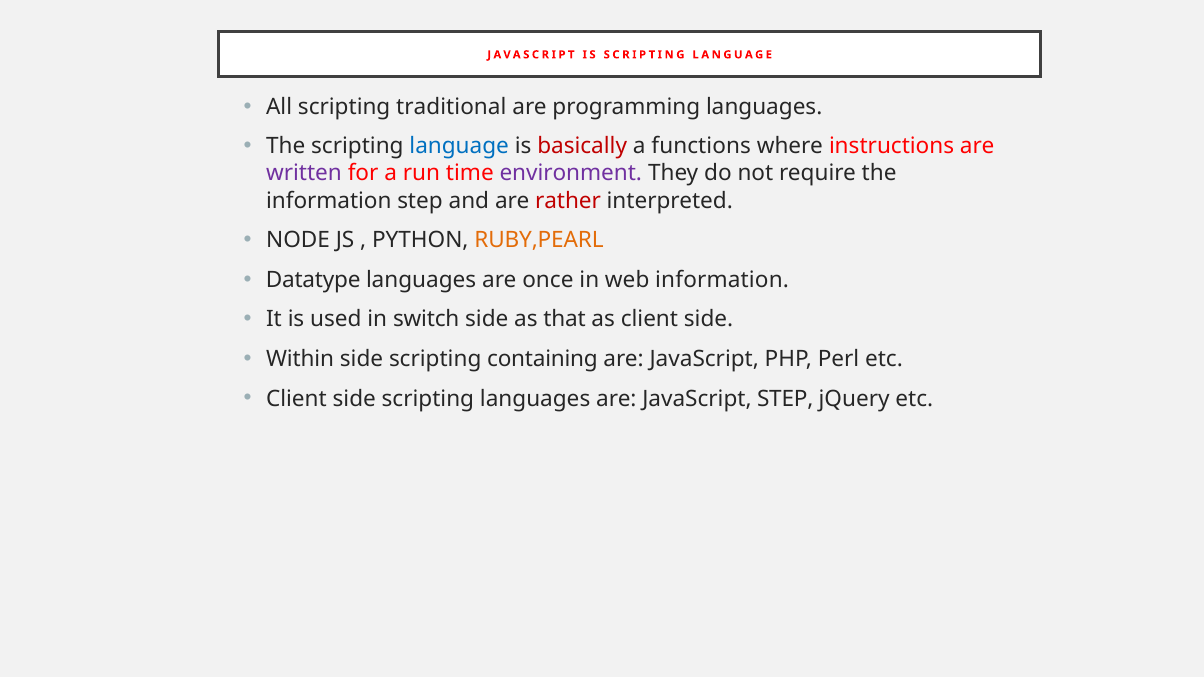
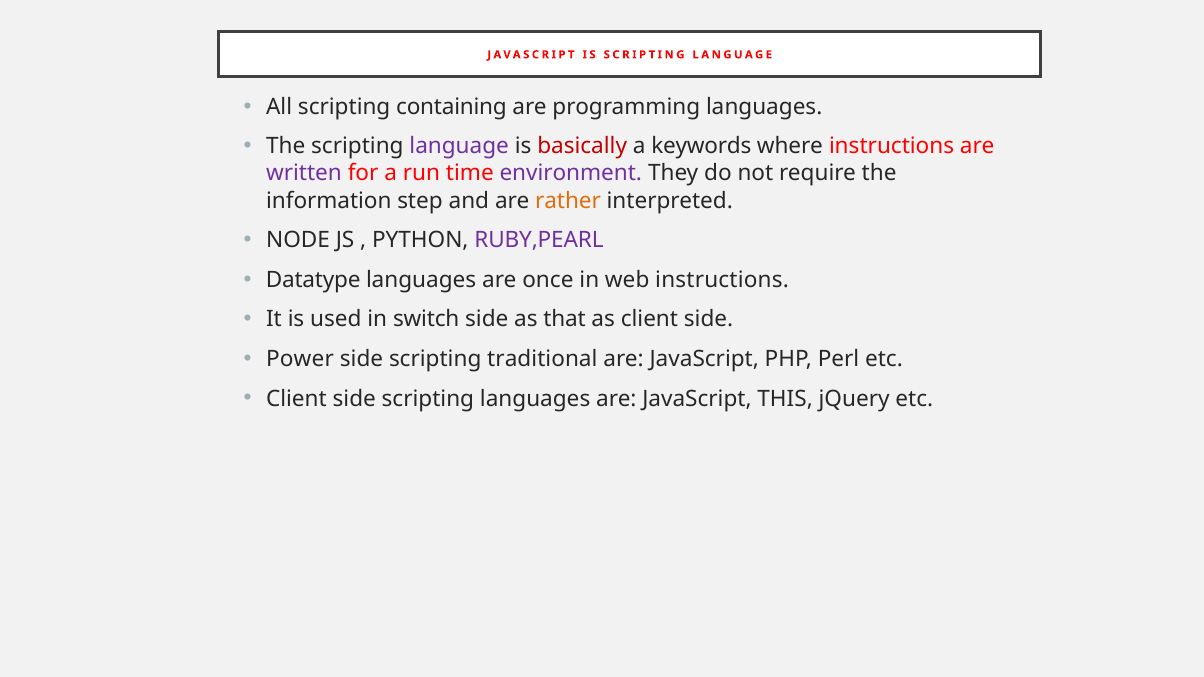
traditional: traditional -> containing (451, 107)
language colour: blue -> purple (459, 147)
functions: functions -> keywords (701, 147)
rather colour: red -> orange (568, 201)
RUBY,PEARL colour: orange -> purple (539, 240)
web information: information -> instructions (722, 280)
Within: Within -> Power (300, 359)
containing: containing -> traditional (542, 359)
JavaScript STEP: STEP -> THIS (785, 399)
